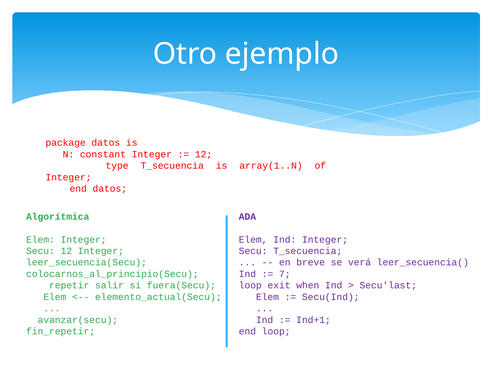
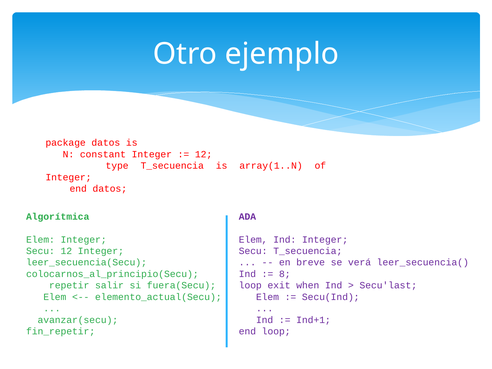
7: 7 -> 8 (285, 274)
